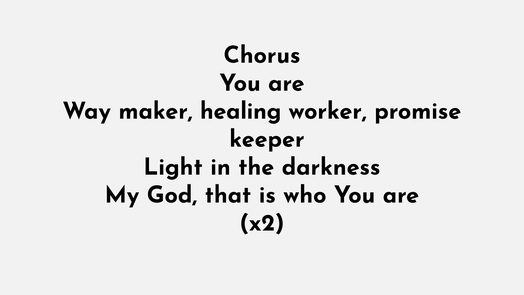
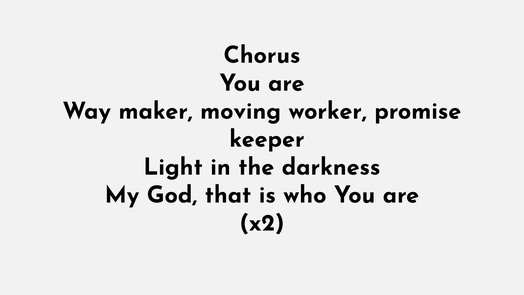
healing: healing -> moving (241, 111)
